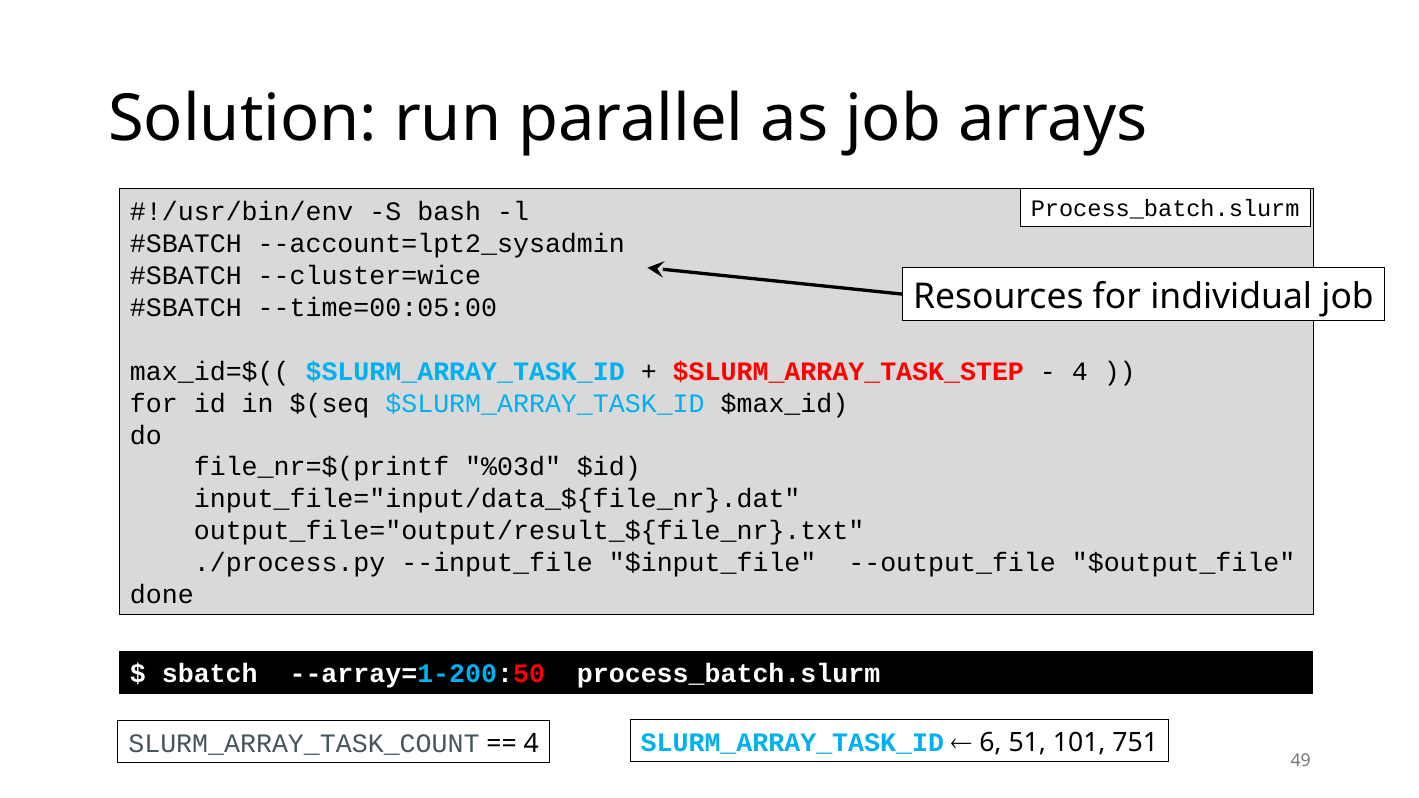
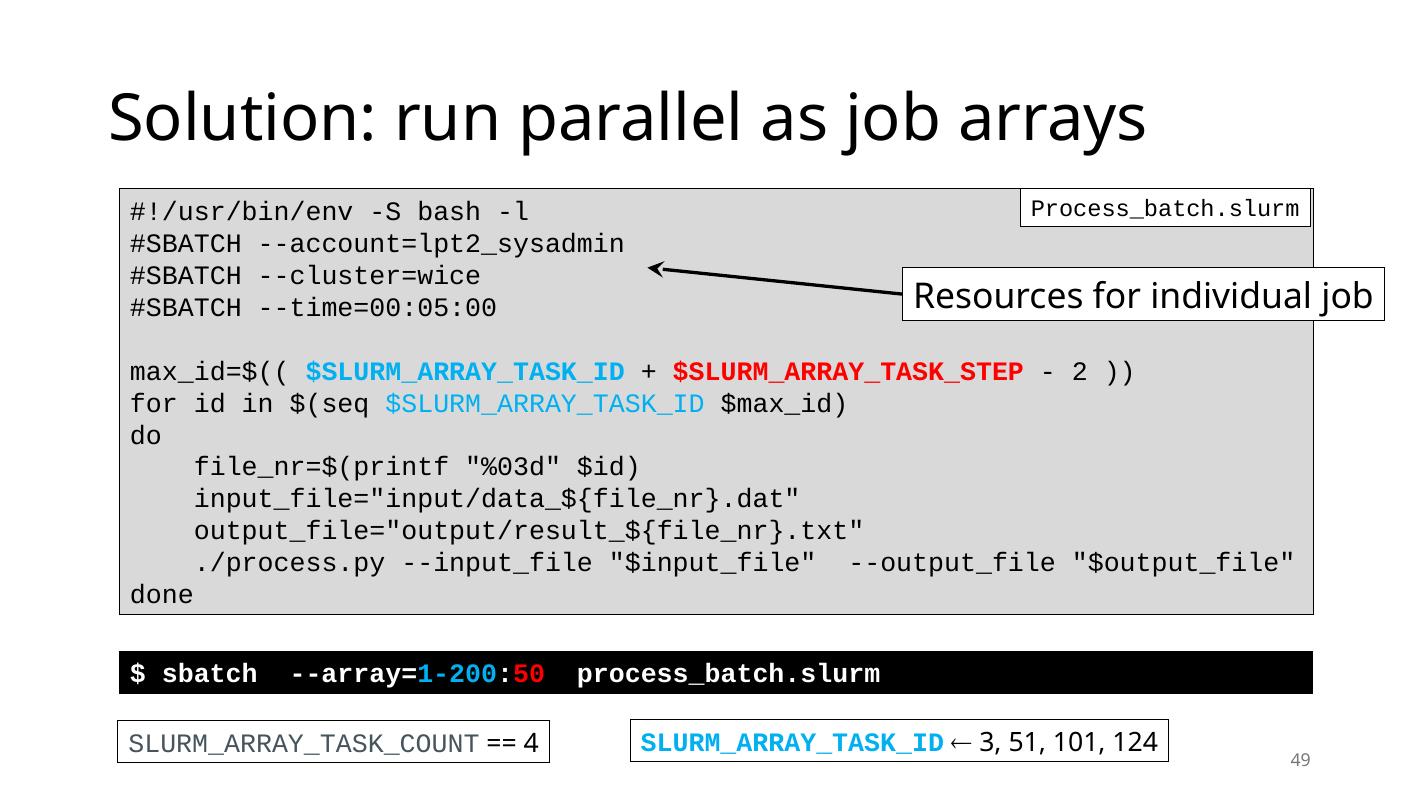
4: 4 -> 2 (1080, 371)
6: 6 -> 3 (990, 743)
751: 751 -> 124 (1135, 743)
